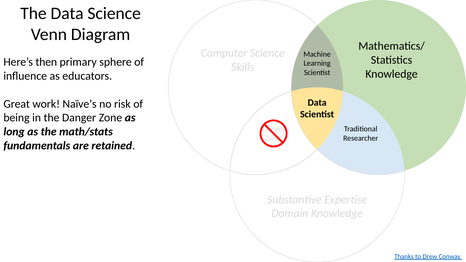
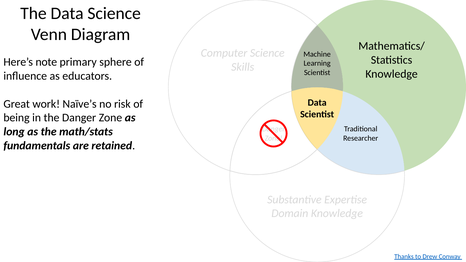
then: then -> note (46, 62)
